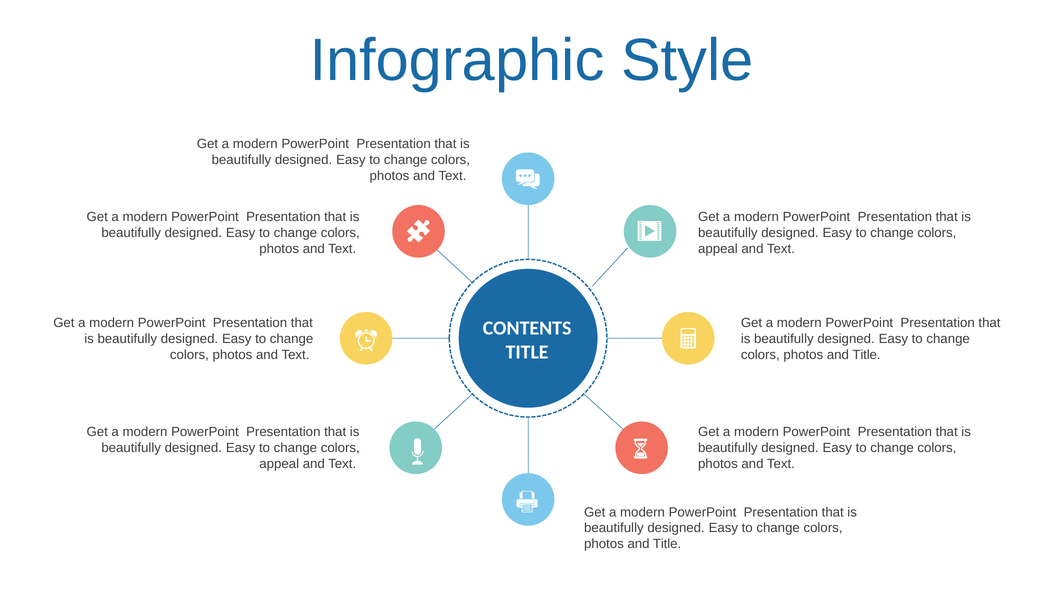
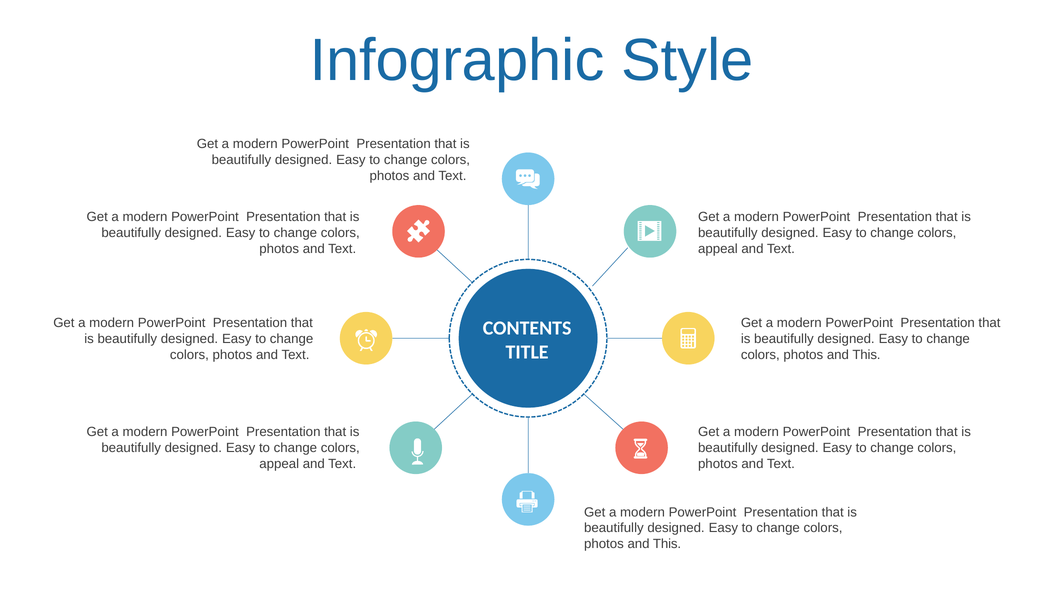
Title: Title -> This (866, 355)
Title: Title -> This (667, 544)
